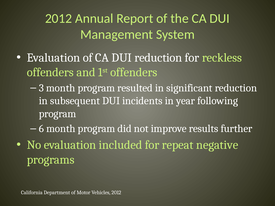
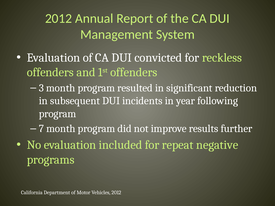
DUI reduction: reduction -> convicted (158, 58)
6: 6 -> 7 (41, 129)
